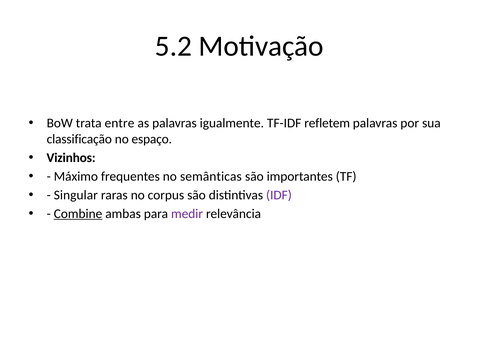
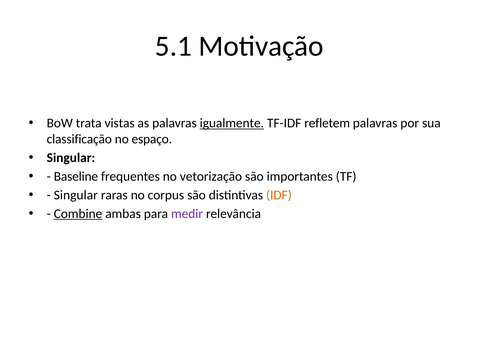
5.2: 5.2 -> 5.1 (173, 46)
entre: entre -> vistas (120, 123)
igualmente underline: none -> present (232, 123)
Vizinhos: Vizinhos -> Singular (71, 158)
Máximo: Máximo -> Baseline (76, 177)
semânticas: semânticas -> vetorização (211, 177)
IDF colour: purple -> orange (279, 195)
